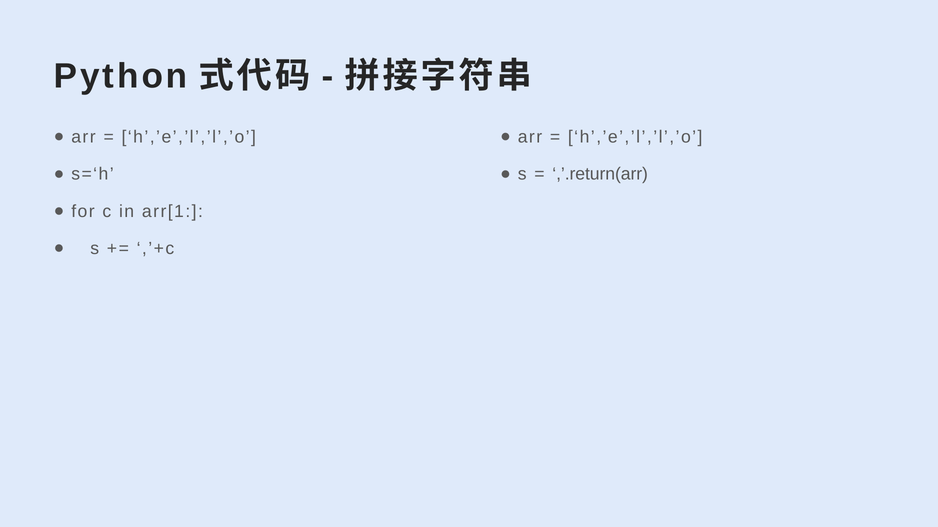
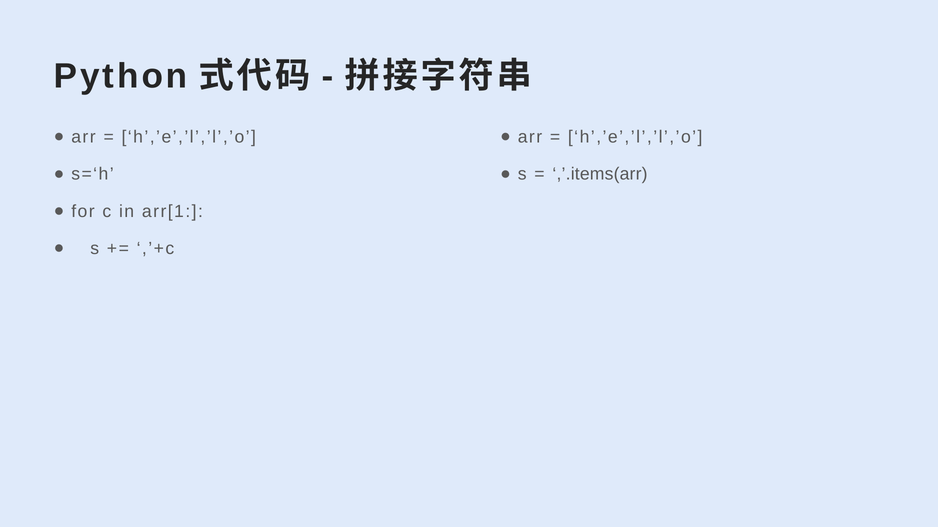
,’.return(arr: ,’.return(arr -> ,’.items(arr (600, 174)
